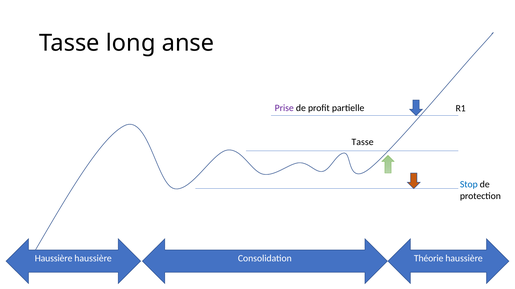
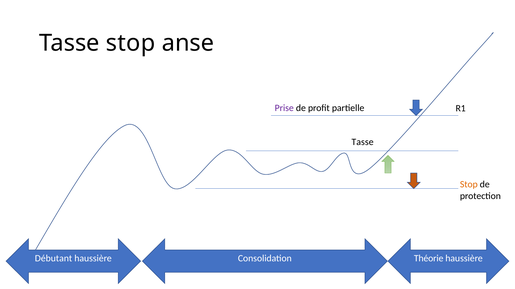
Tasse long: long -> stop (131, 43)
Stop colour: blue -> orange (469, 185)
Haussière: Haussière -> Débutant (54, 259)
